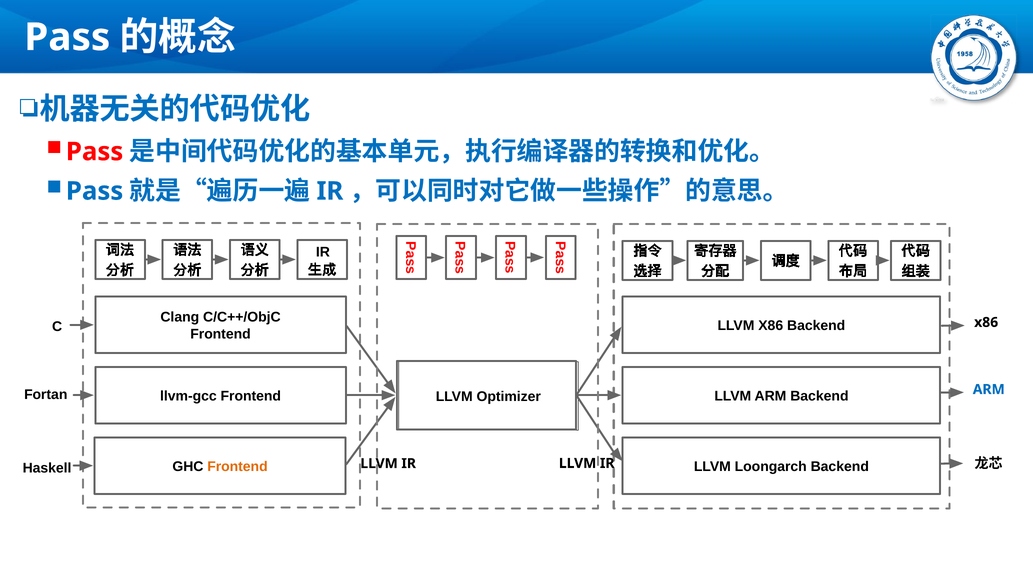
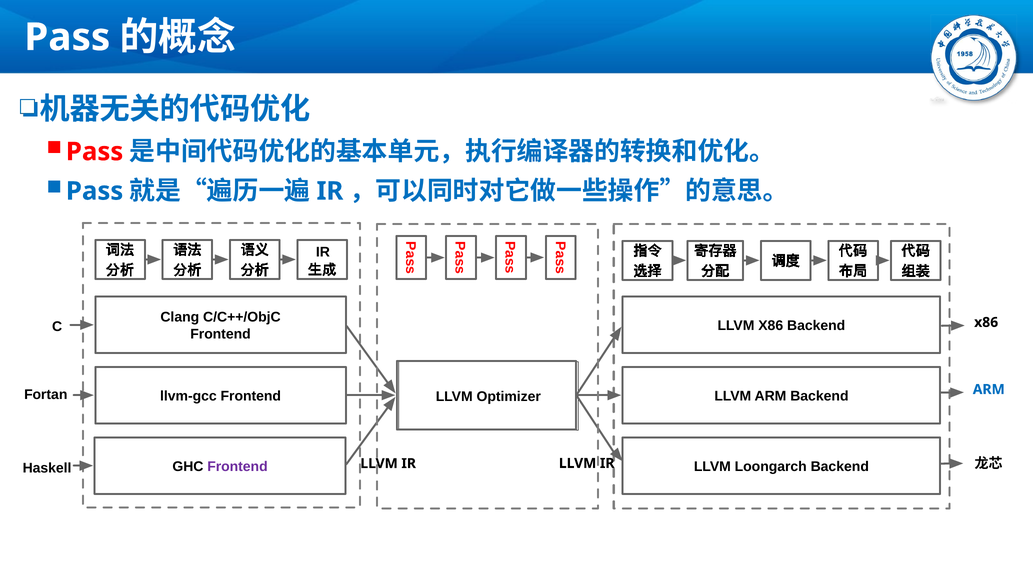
Frontend colour: orange -> purple (237, 467)
